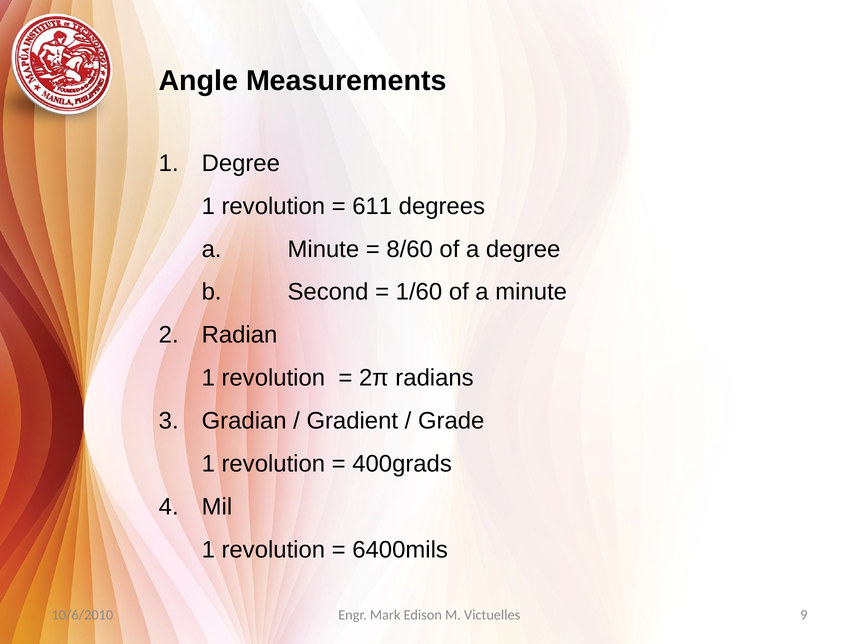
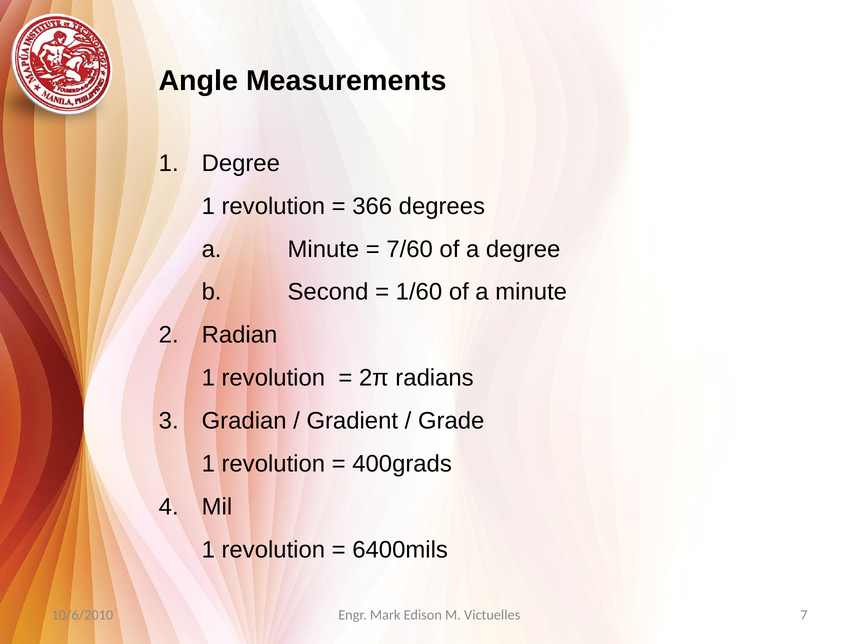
611: 611 -> 366 (372, 206)
8/60: 8/60 -> 7/60 (410, 249)
9: 9 -> 7 (804, 615)
